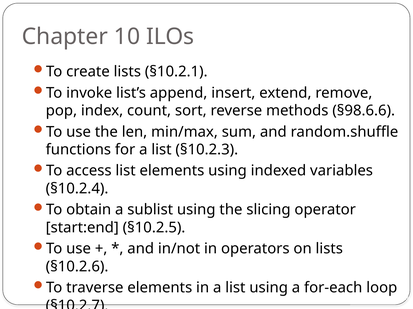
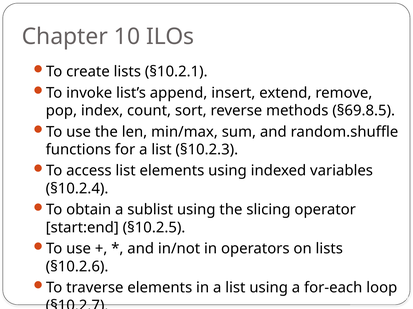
§98.6.6: §98.6.6 -> §69.8.5 (364, 111)
